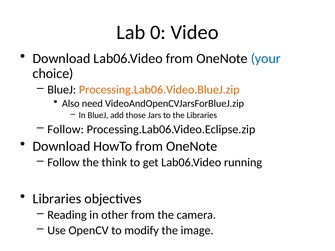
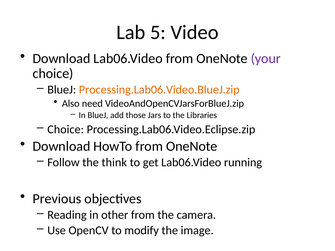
0: 0 -> 5 (158, 32)
your colour: blue -> purple (266, 58)
Follow: Follow -> Choice (66, 129)
Libraries: Libraries -> Previous (57, 199)
